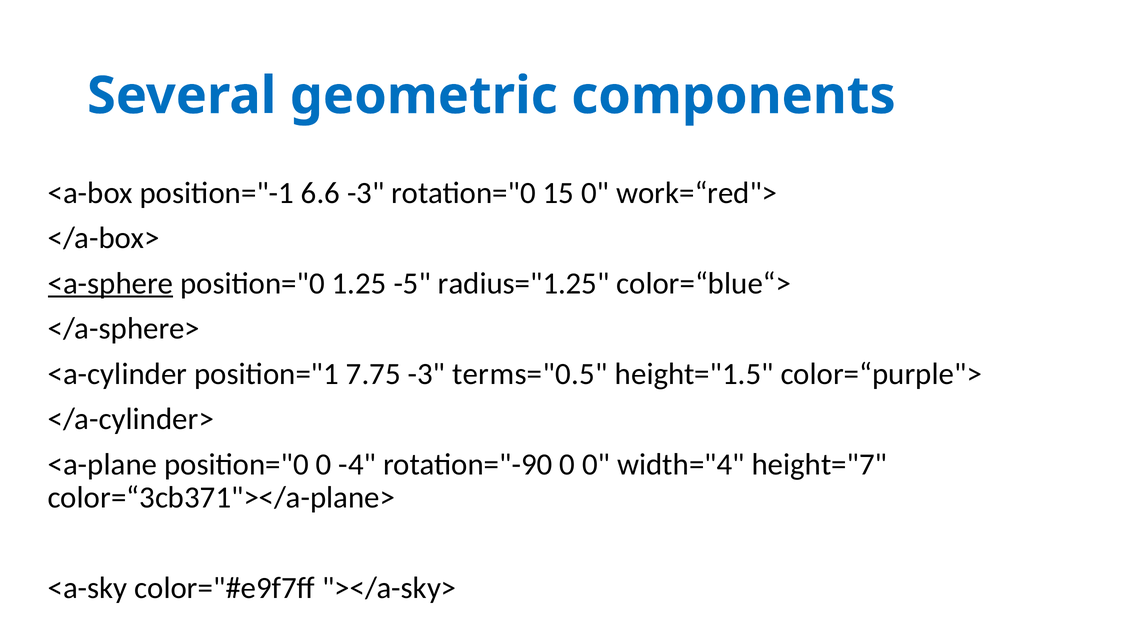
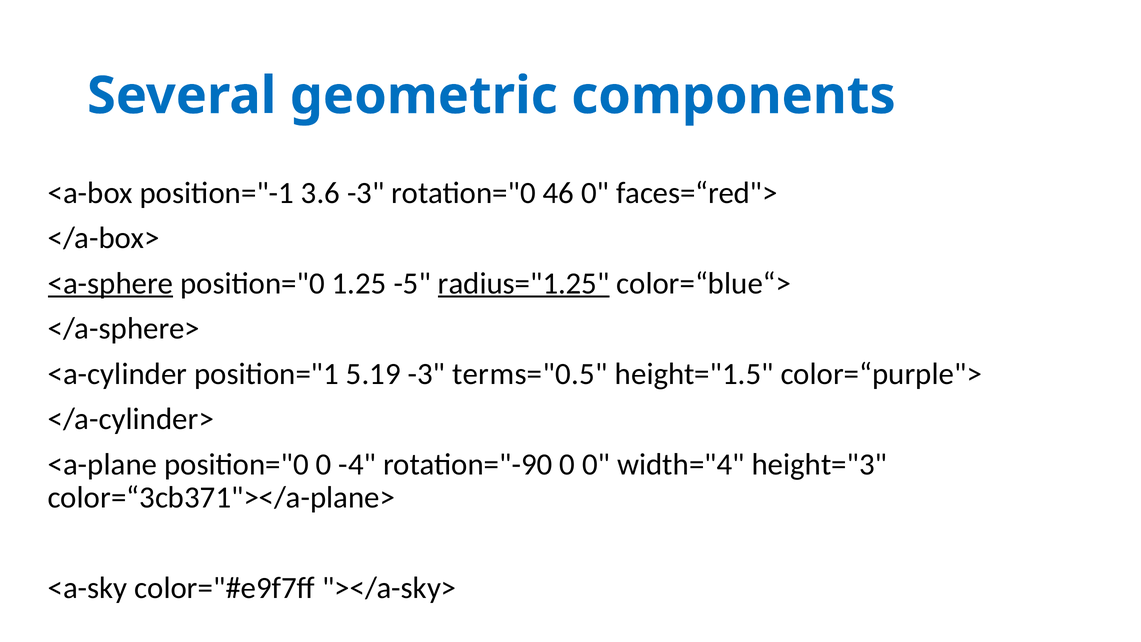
6.6: 6.6 -> 3.6 (320, 193)
15: 15 -> 46 (558, 193)
work=“red">: work=“red"> -> faces=“red"> (697, 193)
radius="1.25 underline: none -> present (524, 283)
7.75: 7.75 -> 5.19 (373, 374)
height="7: height="7 -> height="3 (819, 464)
